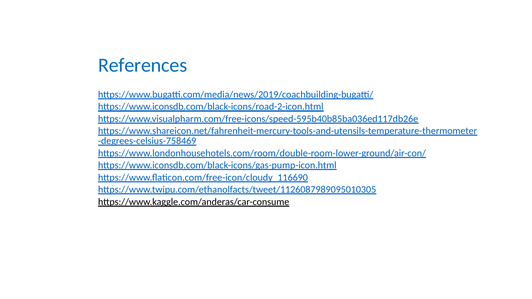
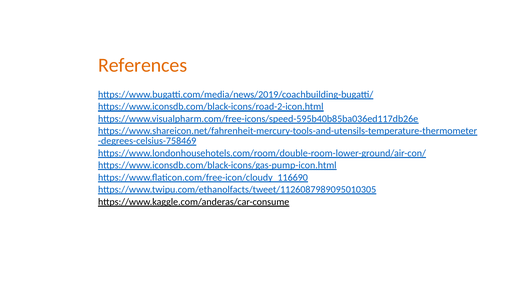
References colour: blue -> orange (143, 65)
